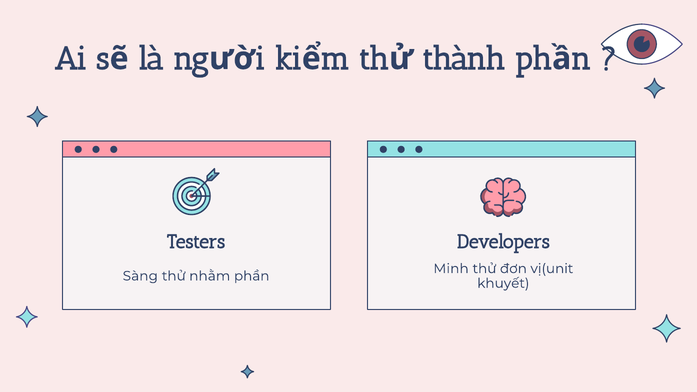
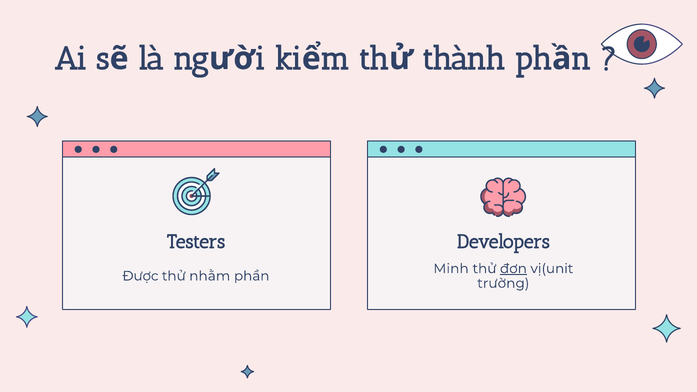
đơn underline: none -> present (513, 269)
Sàng: Sàng -> Được (140, 276)
khuyết: khuyết -> trường (503, 283)
